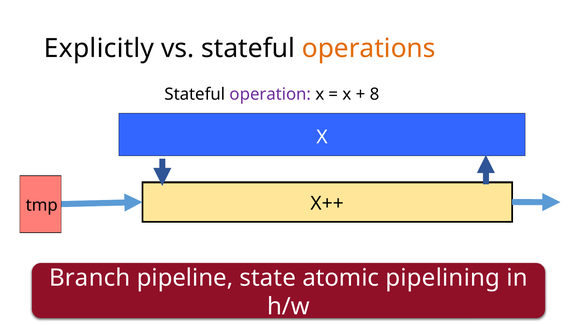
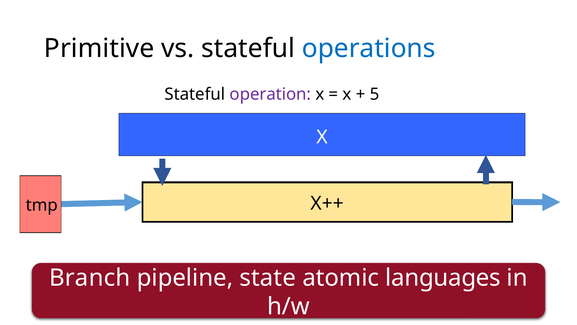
Explicitly: Explicitly -> Primitive (99, 48)
operations colour: orange -> blue (369, 48)
8: 8 -> 5 (375, 94)
pipelining: pipelining -> languages (443, 277)
